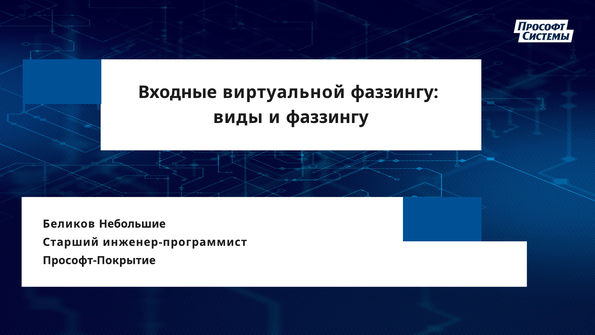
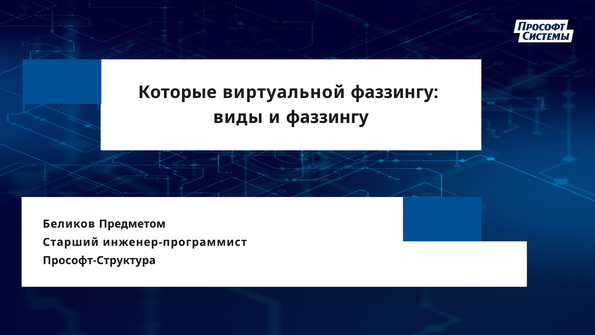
Входные: Входные -> Которые (177, 92)
Небольшие: Небольшие -> Предметом (132, 224)
Прософт-Покрытие: Прософт-Покрытие -> Прософт-Структура (99, 260)
